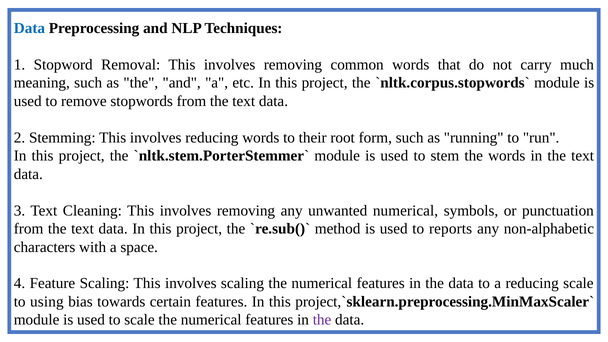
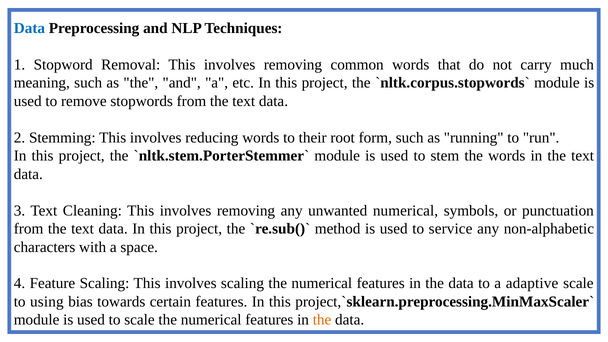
reports: reports -> service (451, 229)
a reducing: reducing -> adaptive (532, 283)
the colour: purple -> orange (322, 320)
